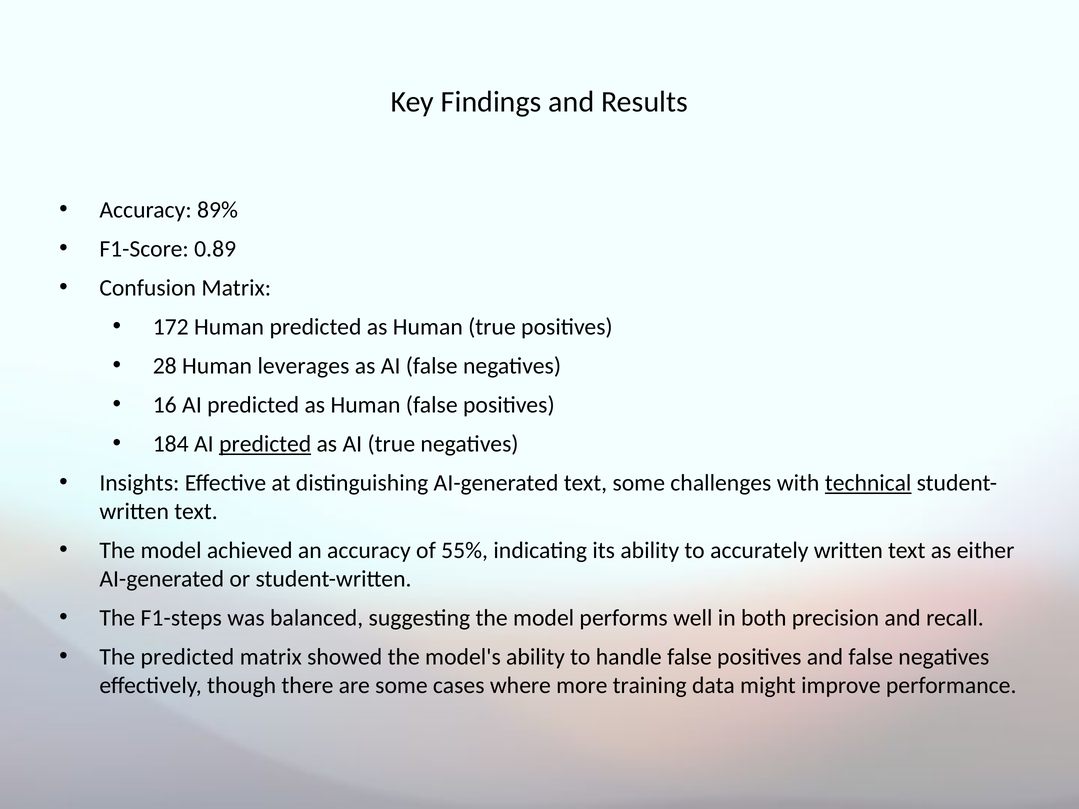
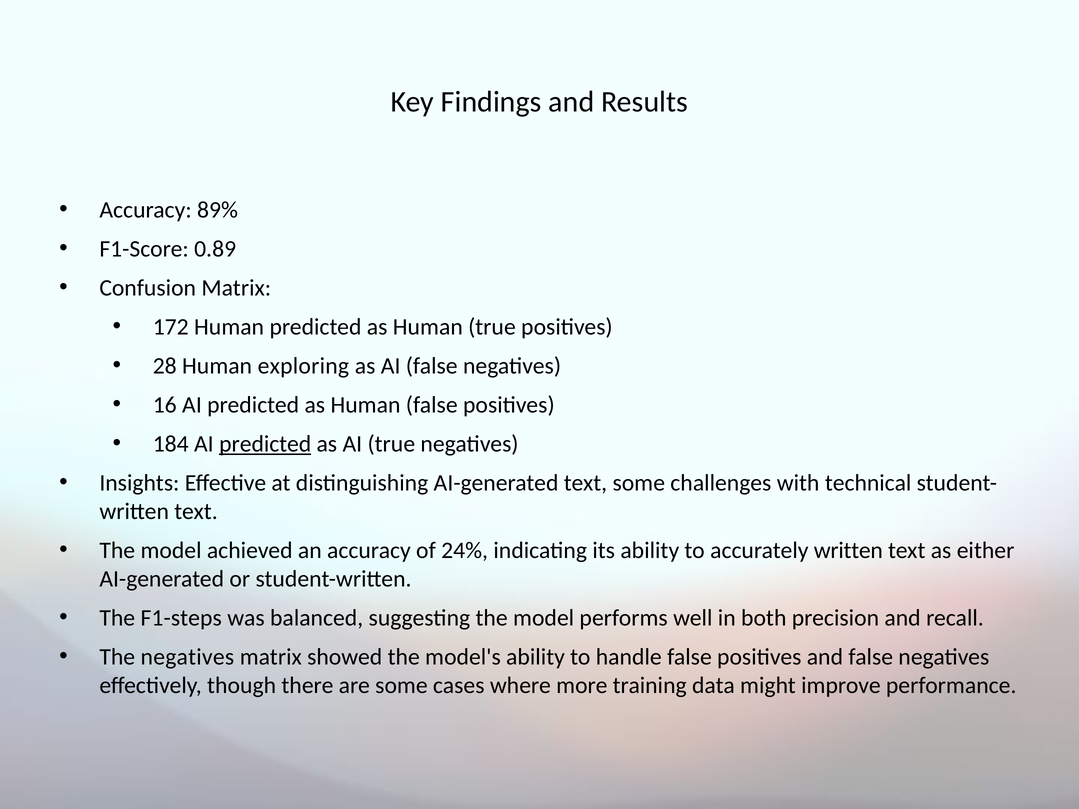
leverages: leverages -> exploring (303, 366)
technical underline: present -> none (868, 483)
55%: 55% -> 24% (465, 551)
The predicted: predicted -> negatives (187, 657)
